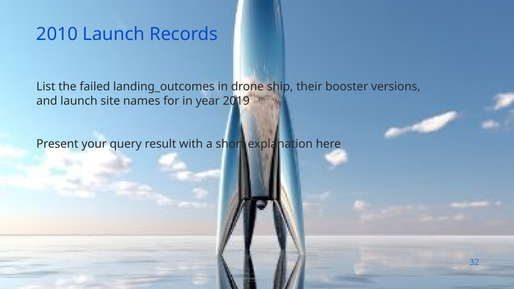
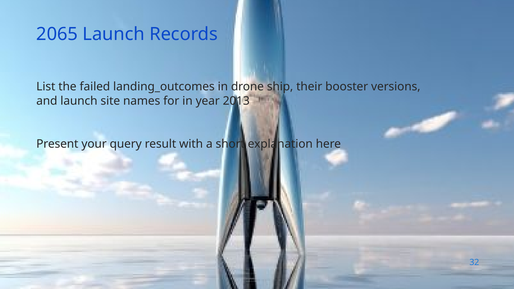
2010: 2010 -> 2065 (57, 34)
2019: 2019 -> 2013 (236, 101)
